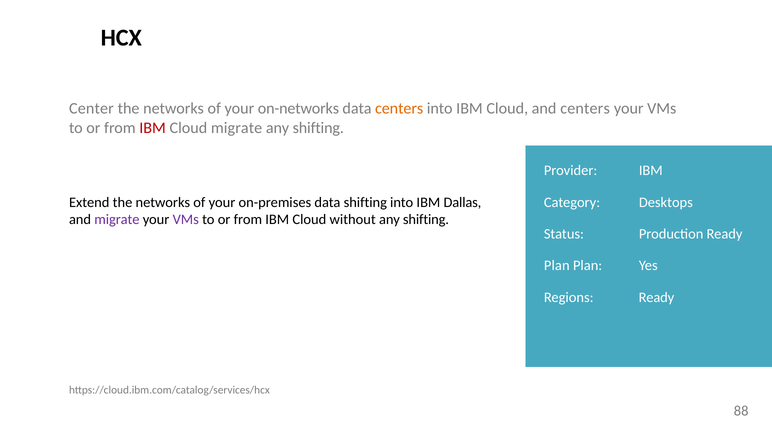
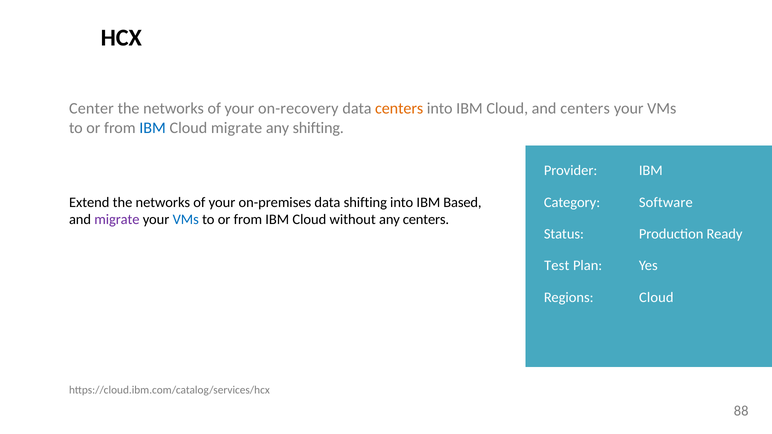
on-networks: on-networks -> on-recovery (298, 109)
IBM colour: red -> blue (153, 128)
Dallas: Dallas -> Based (462, 202)
Desktops: Desktops -> Software (666, 202)
VMs colour: purple -> blue (186, 220)
without any shifting: shifting -> centers (426, 220)
Plan: Plan -> Test (557, 266)
Regions Ready: Ready -> Cloud (656, 297)
